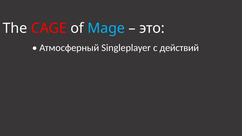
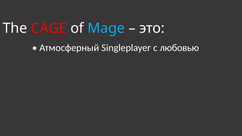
действий: действий -> любовью (179, 48)
